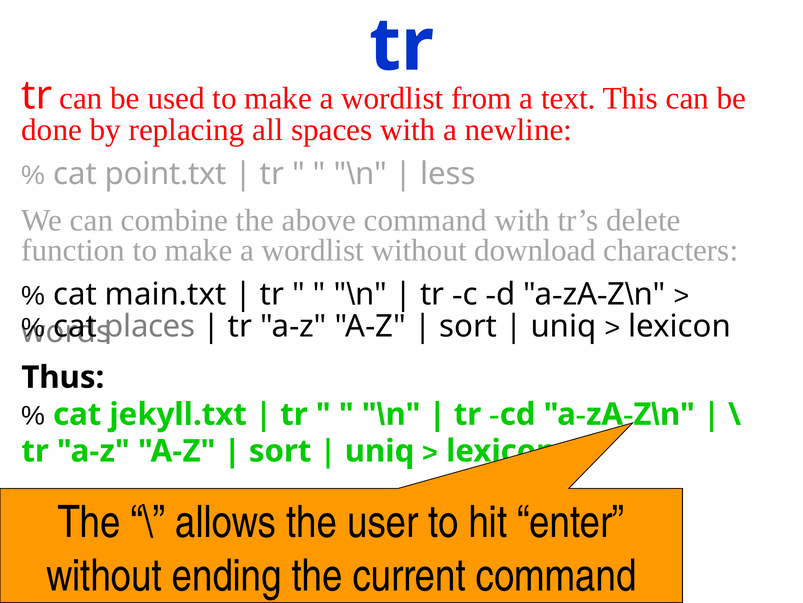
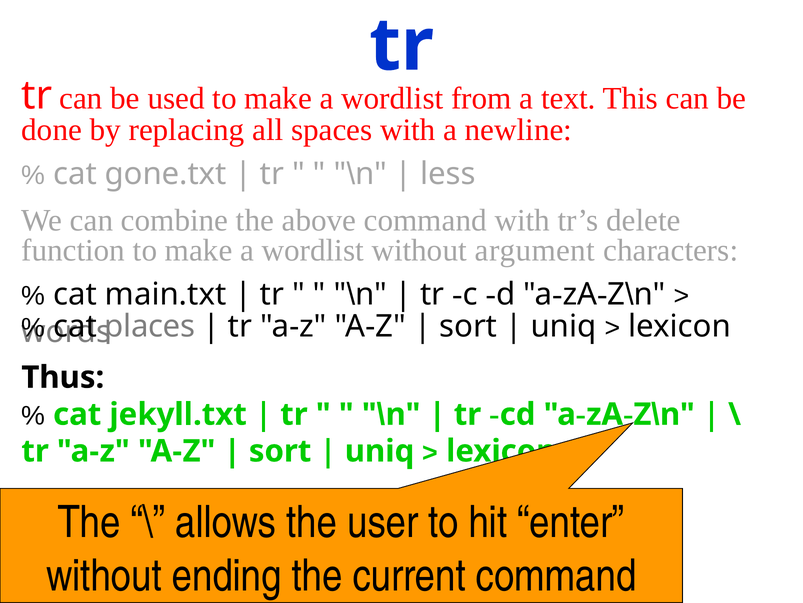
point.txt: point.txt -> gone.txt (166, 174)
download: download -> argument (535, 250)
